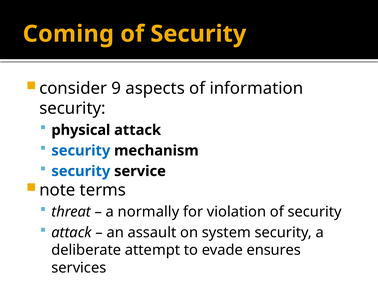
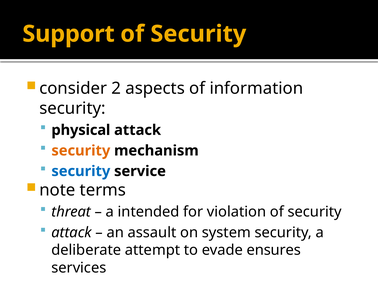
Coming: Coming -> Support (69, 34)
9: 9 -> 2 (116, 88)
security colour: blue -> orange (81, 151)
normally: normally -> intended (149, 212)
